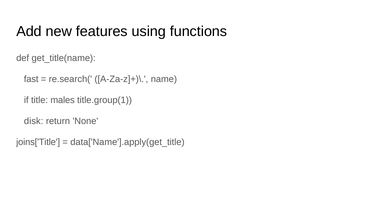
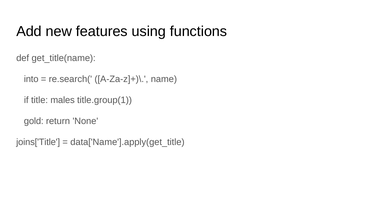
fast: fast -> into (31, 79)
disk: disk -> gold (34, 121)
